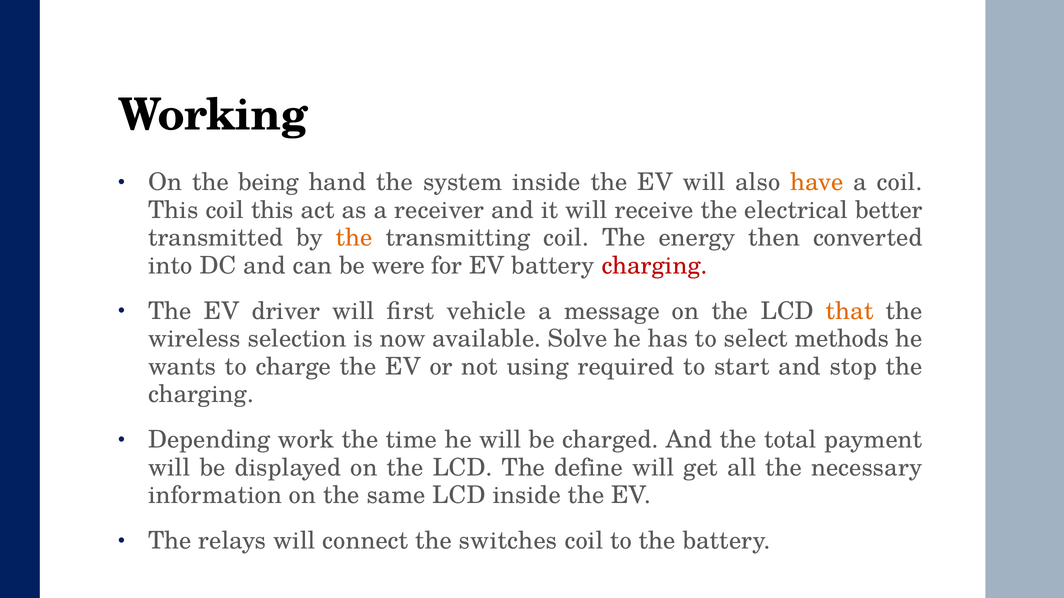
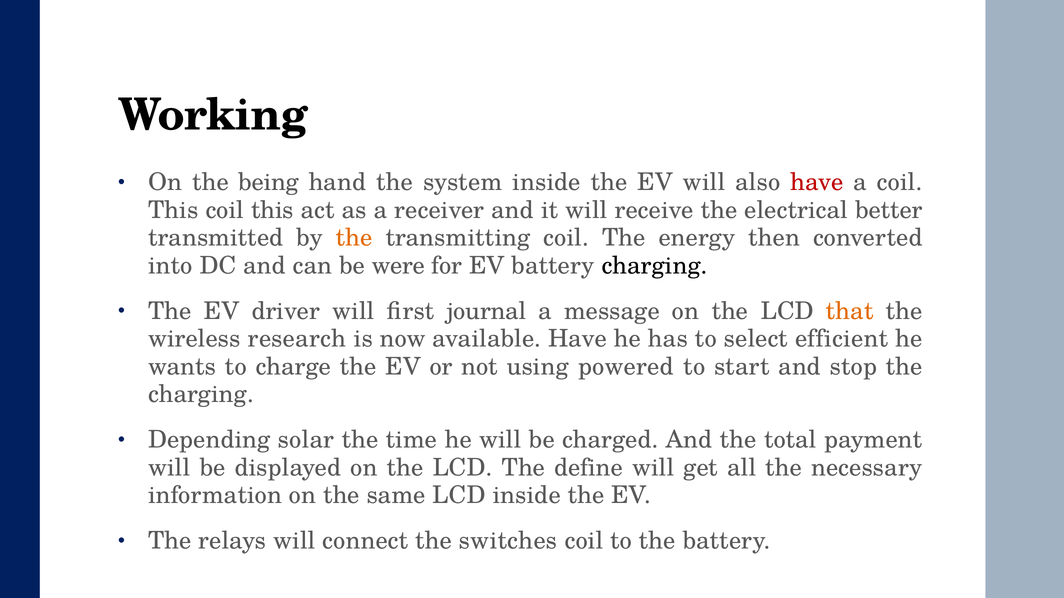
have colour: orange -> red (817, 183)
charging colour: red -> black (654, 266)
vehicle: vehicle -> journal (486, 311)
selection: selection -> research (297, 339)
available Solve: Solve -> Have (578, 339)
methods: methods -> efficient (842, 339)
required: required -> powered (626, 367)
work: work -> solar (306, 440)
